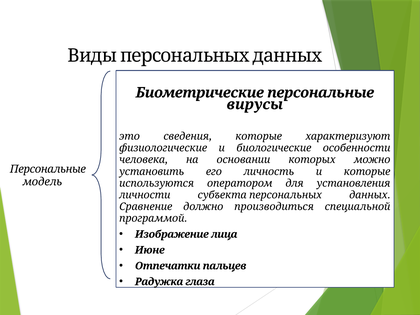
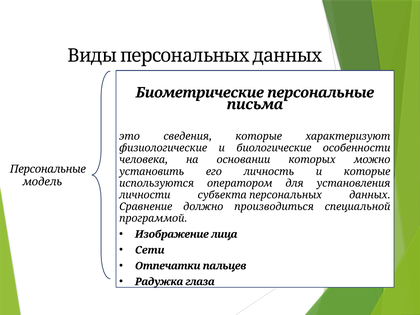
вирусы: вирусы -> письма (255, 104)
Июне: Июне -> Сети (150, 250)
